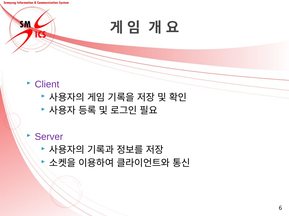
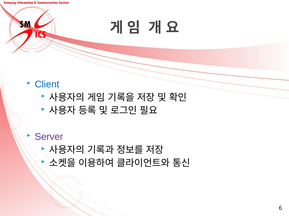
Client colour: purple -> blue (47, 85)
